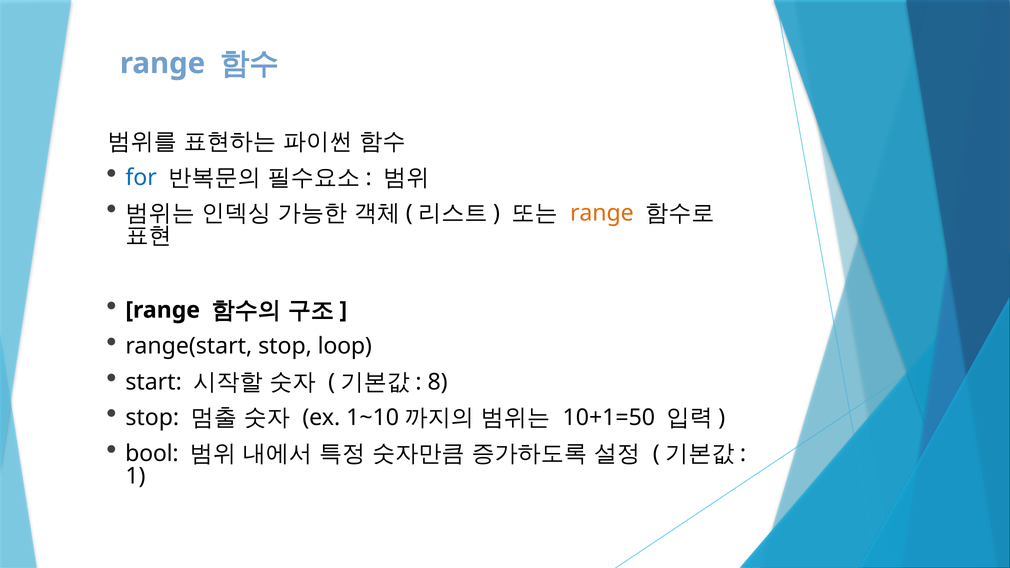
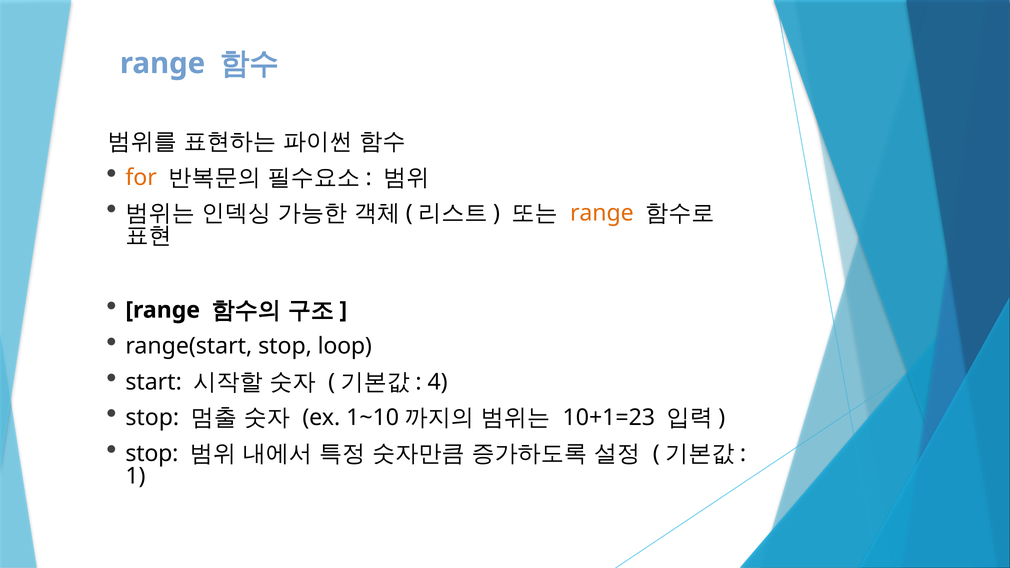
for colour: blue -> orange (141, 177)
8: 8 -> 4 (438, 382)
10+1=50: 10+1=50 -> 10+1=23 (609, 418)
bool: bool -> stop (152, 454)
